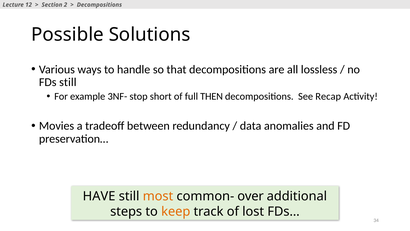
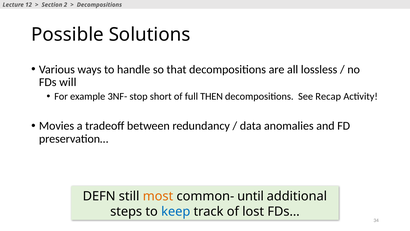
FDs still: still -> will (68, 82)
HAVE: HAVE -> DEFN (99, 196)
over: over -> until (251, 196)
keep colour: orange -> blue (176, 211)
